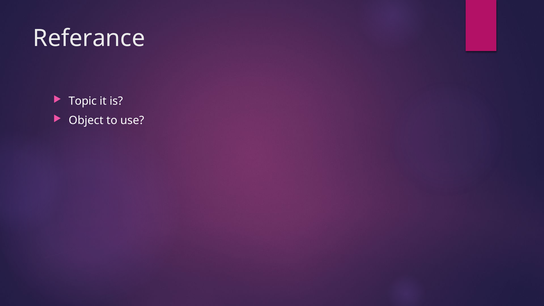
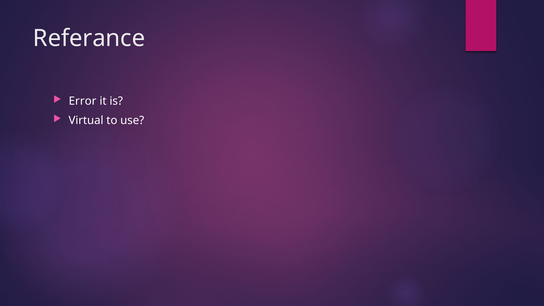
Topic: Topic -> Error (83, 101)
Object: Object -> Virtual (86, 121)
